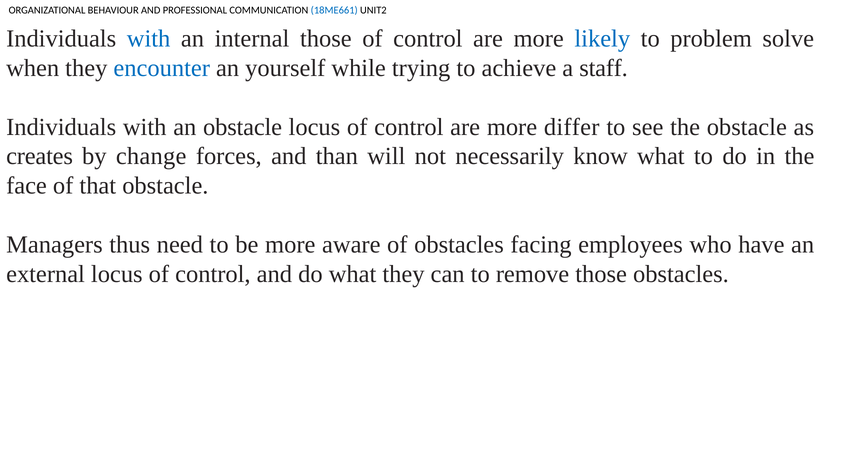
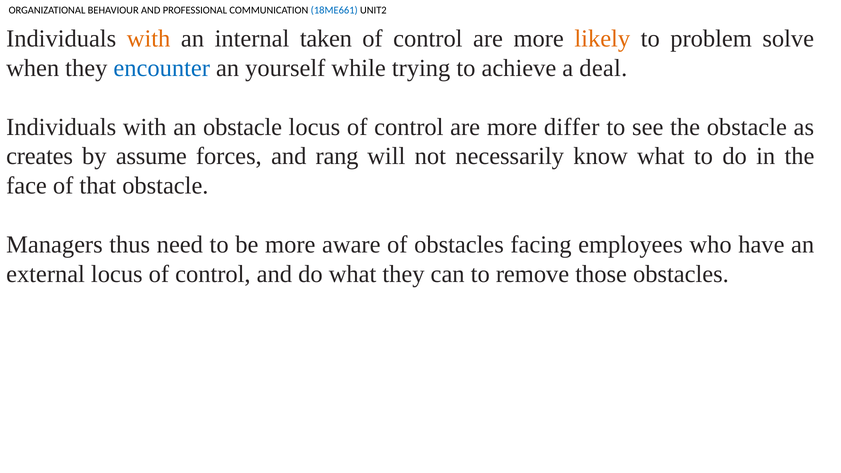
with colour: blue -> orange (149, 39)
internal those: those -> taken (326, 39)
likely colour: blue -> orange (602, 39)
staff: staff -> deal (603, 68)
change: change -> assume (151, 156)
than: than -> rang (337, 156)
